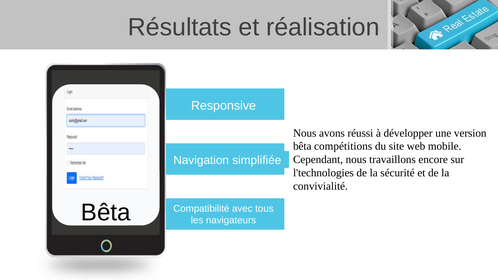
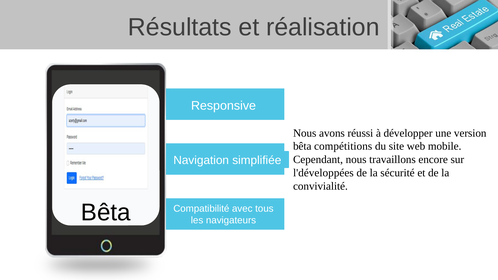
l'technologies: l'technologies -> l'développées (323, 173)
